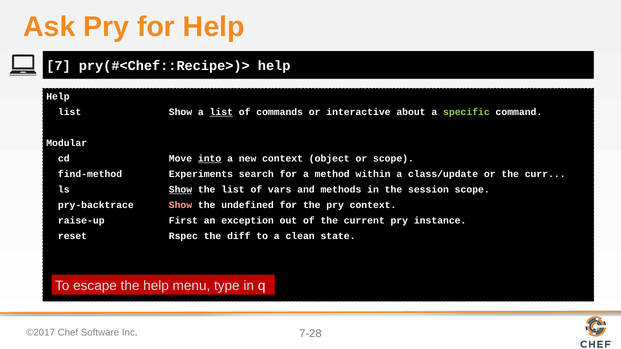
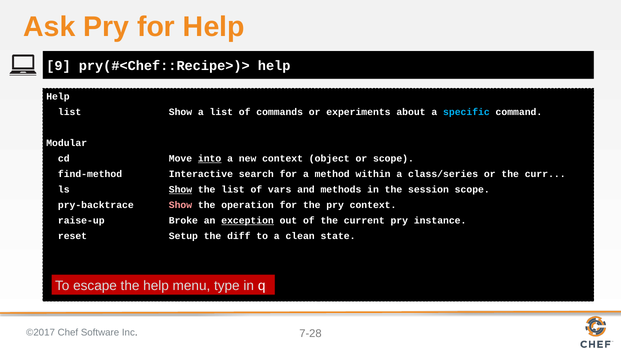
7: 7 -> 9 (59, 66)
list underline: present -> none (221, 112)
interactive: interactive -> experiments (358, 112)
specific colour: light green -> light blue (466, 112)
Experiments: Experiments -> Interactive (201, 174)
class/update: class/update -> class/series (443, 174)
undefined: undefined -> operation (248, 205)
First: First -> Broke (183, 221)
exception underline: none -> present (248, 221)
Rspec: Rspec -> Setup (183, 236)
